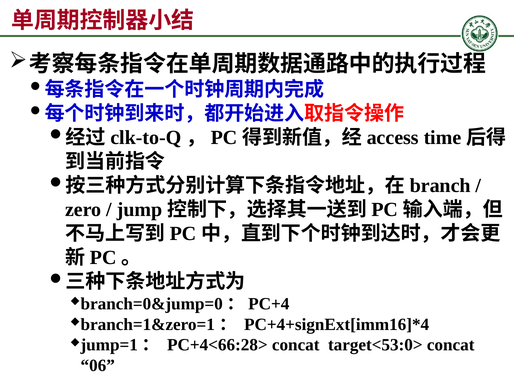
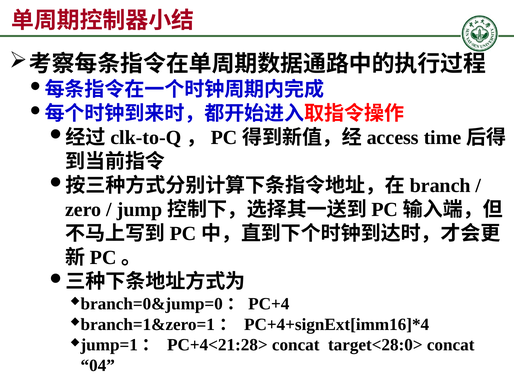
PC+4<66:28>: PC+4<66:28> -> PC+4<21:28> (217, 344)
target<53:0>: target<53:0> -> target<28:0> (375, 344)
06: 06 -> 04 (98, 365)
